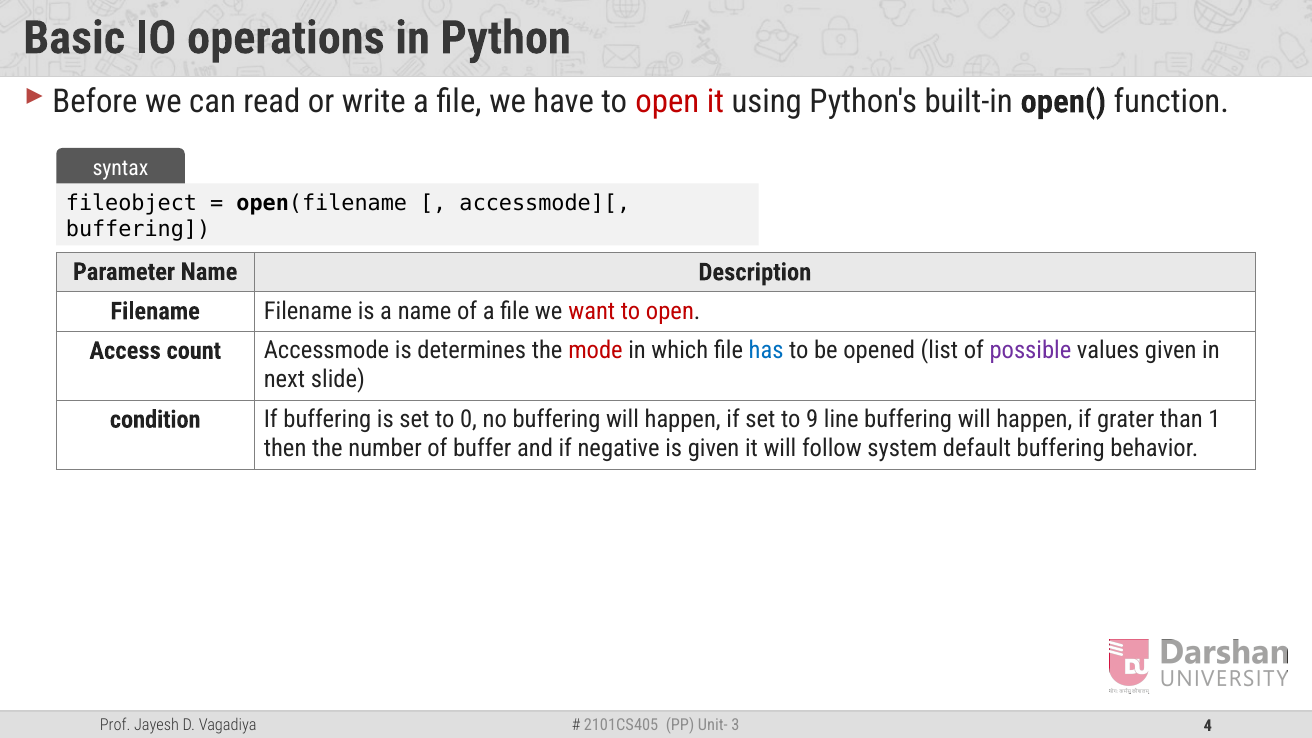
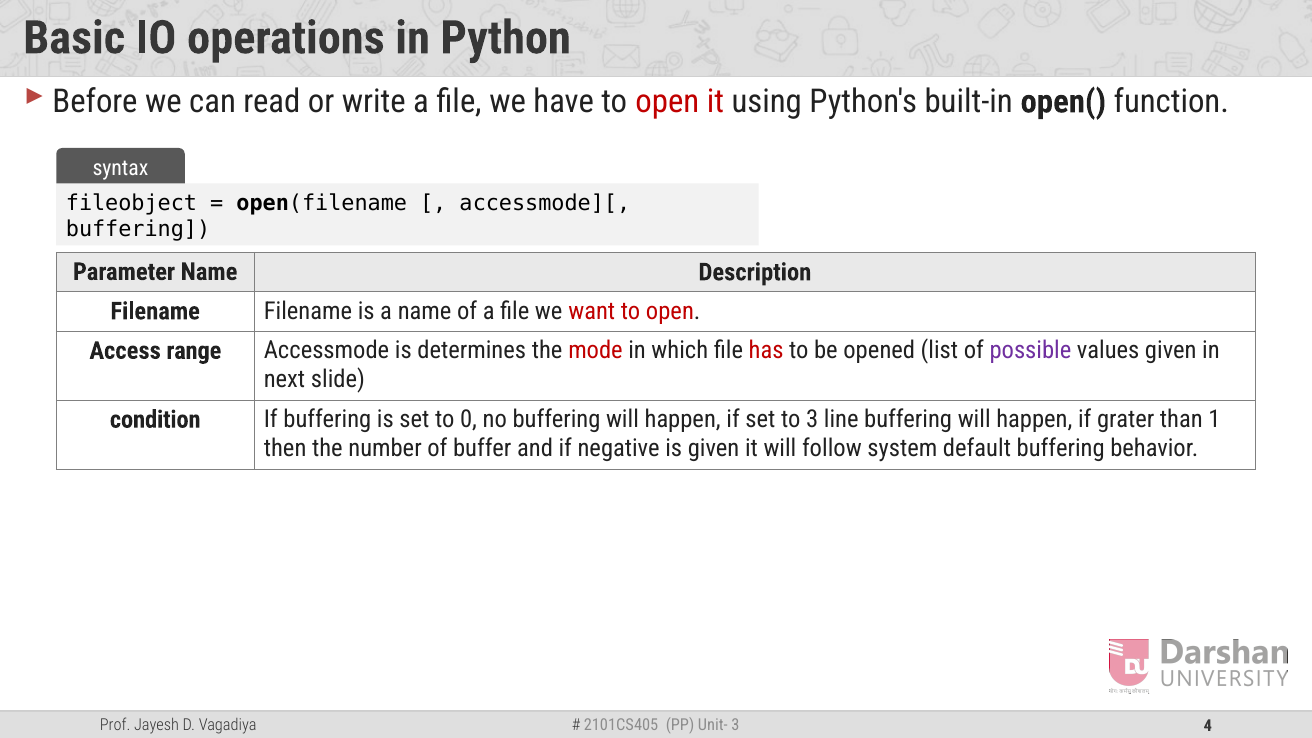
count: count -> range (194, 351)
has colour: blue -> red (766, 351)
to 9: 9 -> 3 (812, 420)
